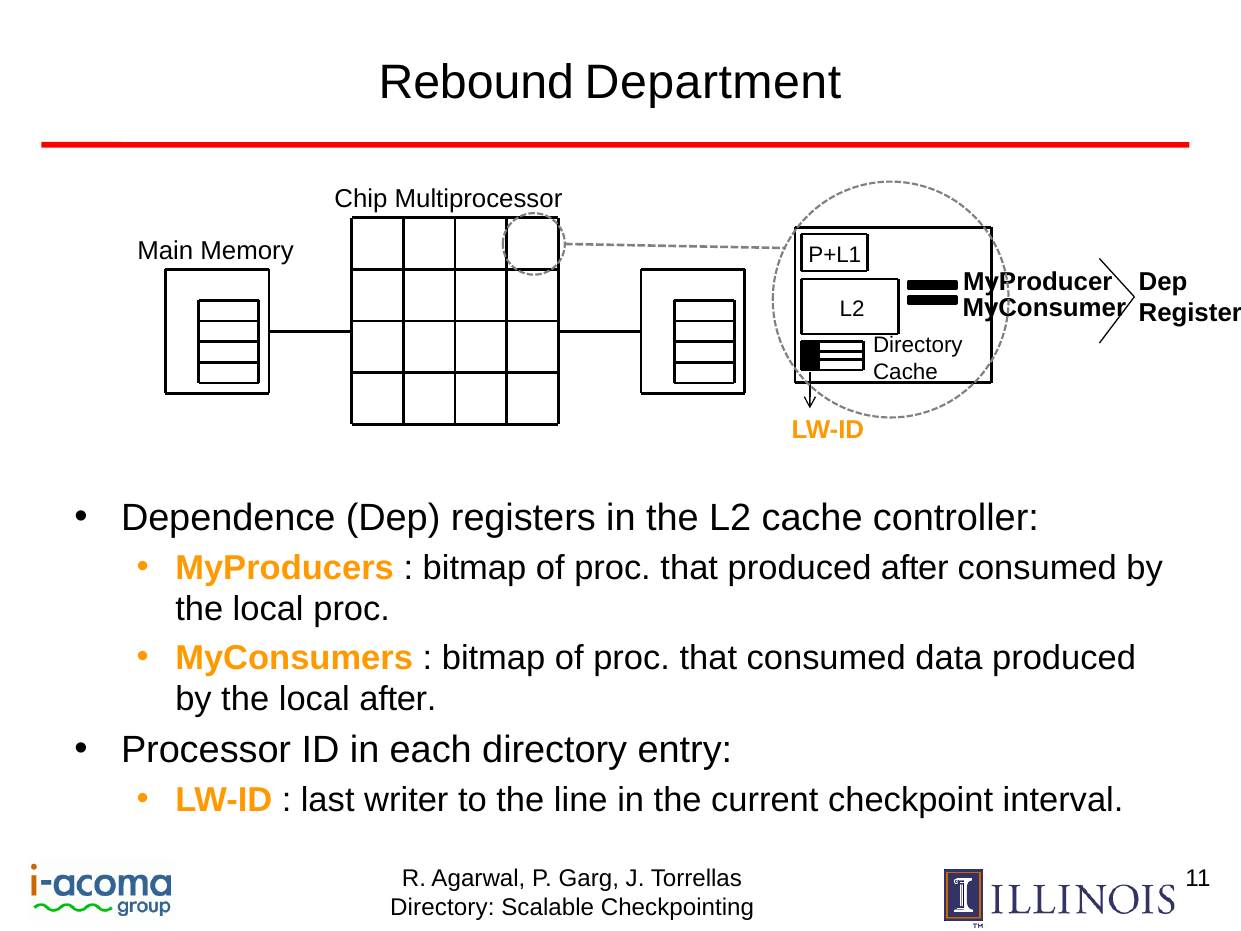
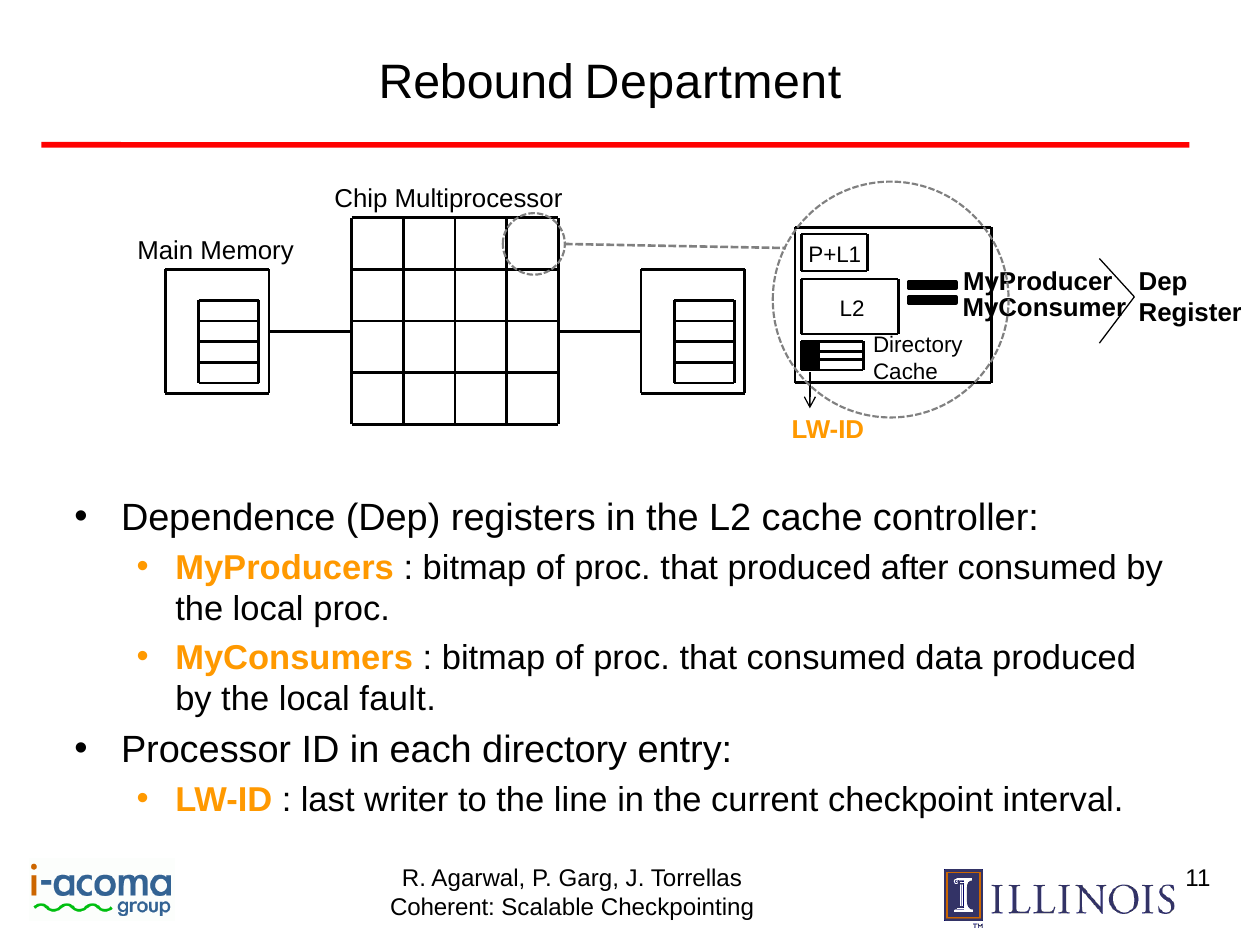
local after: after -> fault (398, 699)
Directory: Directory -> Coherent (442, 908)
